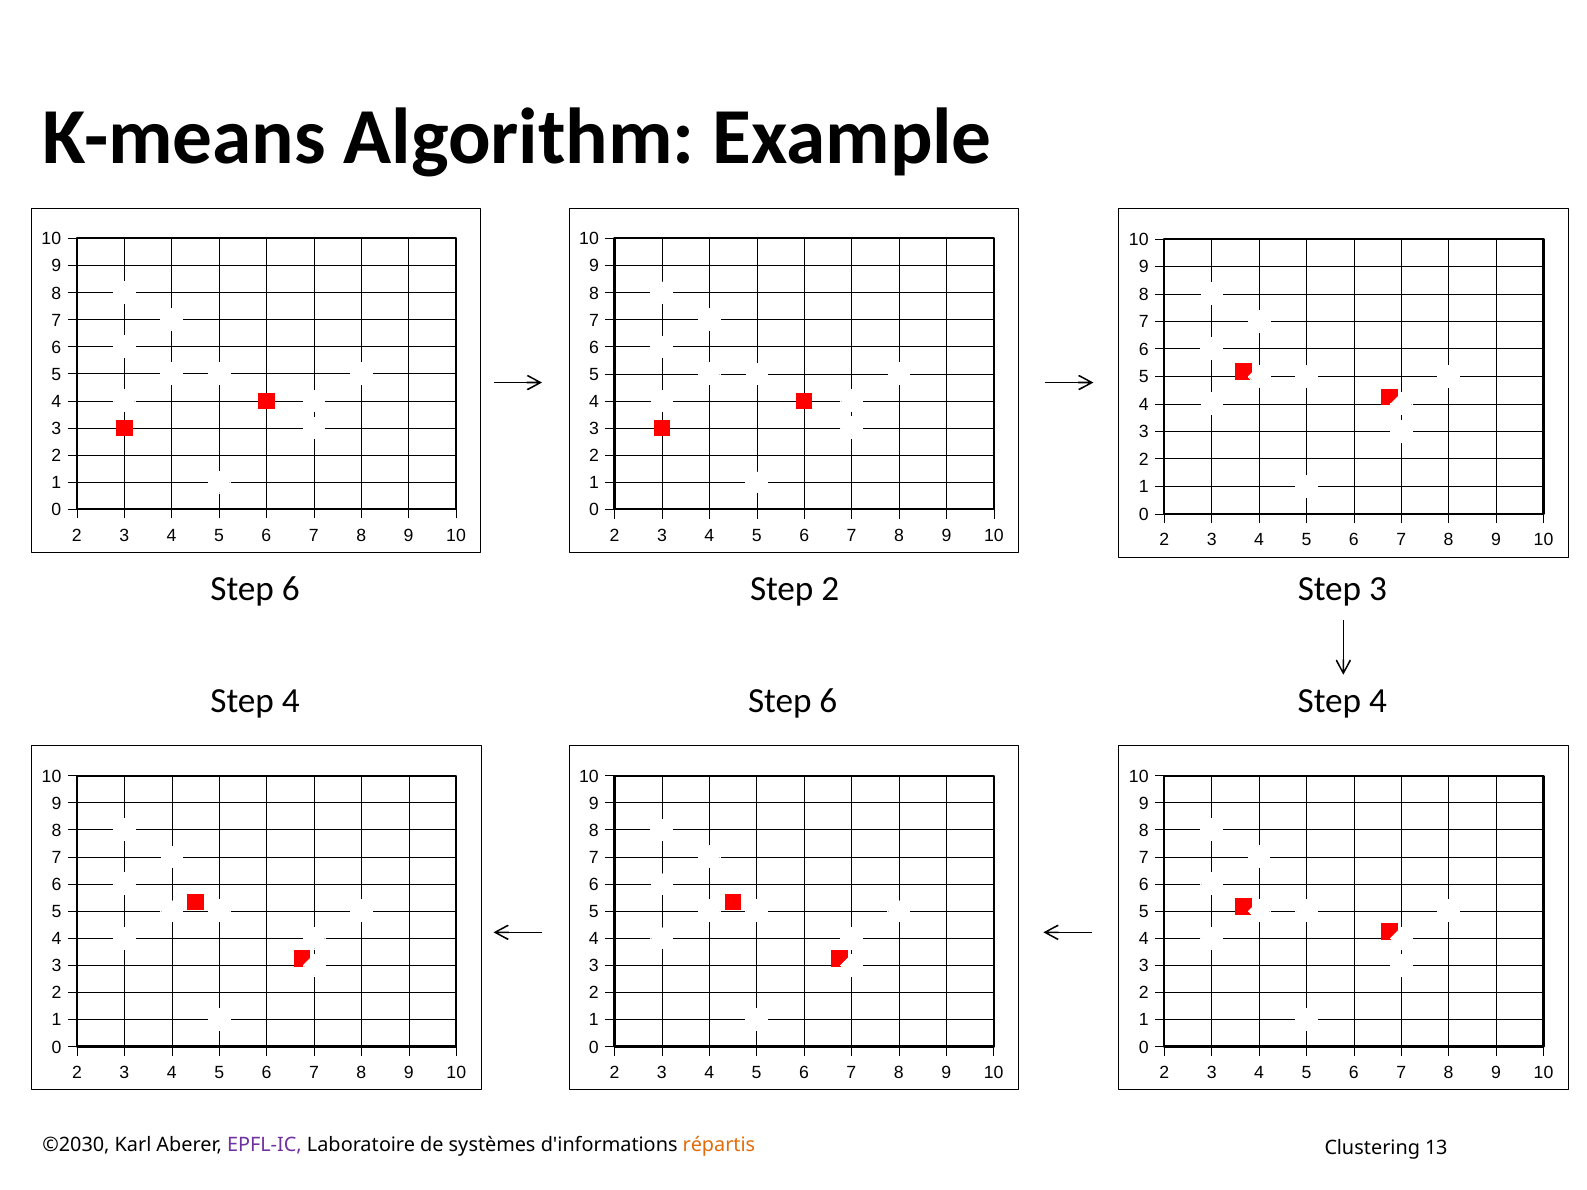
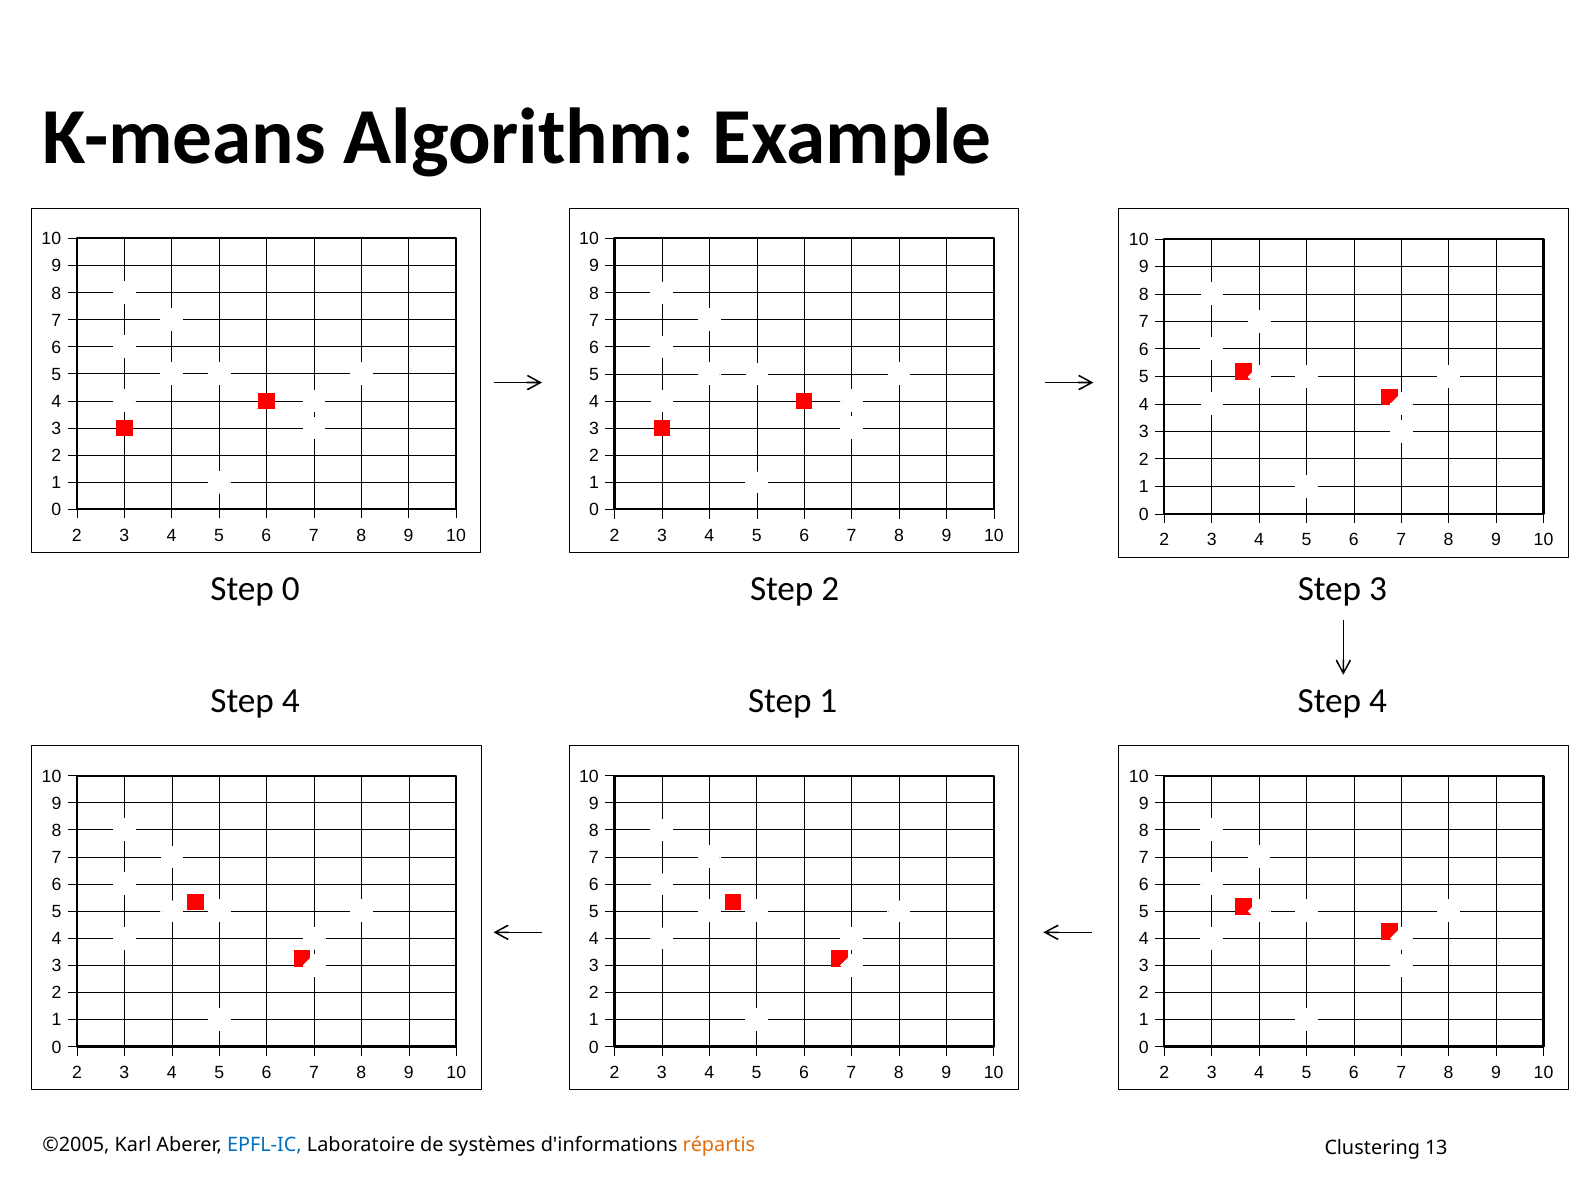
6: 6 -> 0 (291, 589)
6: 6 -> 1 (828, 702)
©2030: ©2030 -> ©2005 (76, 1145)
EPFL-IC colour: purple -> blue (264, 1145)
